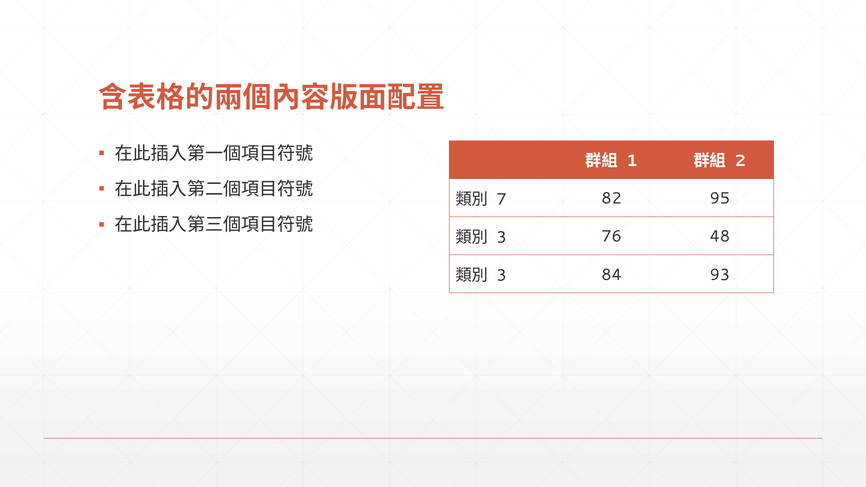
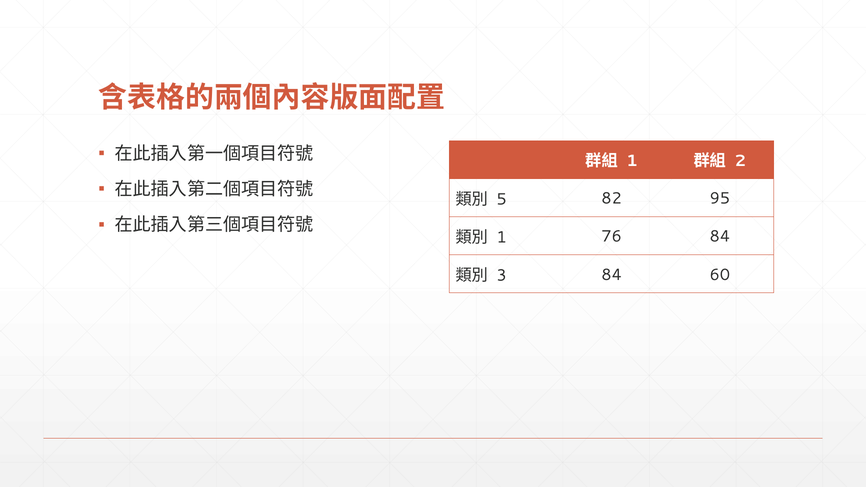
7: 7 -> 5 (502, 199)
3: 3 -> 1 (502, 237)
76 48: 48 -> 84 (720, 237)
93: 93 -> 60 (720, 275)
